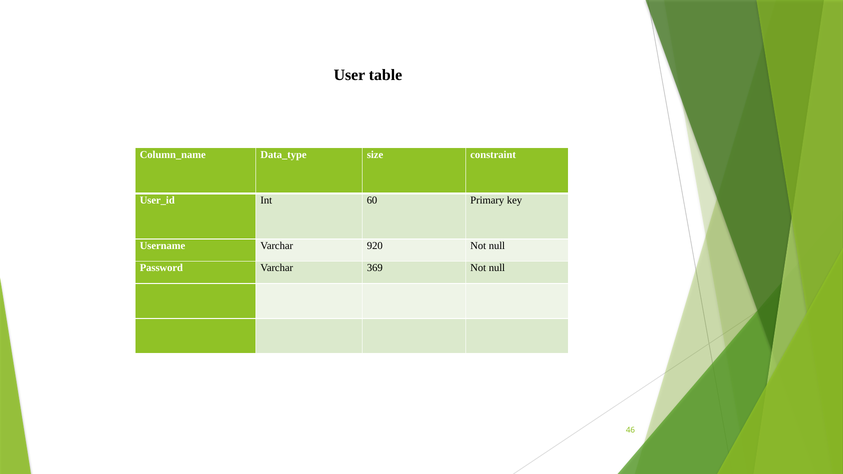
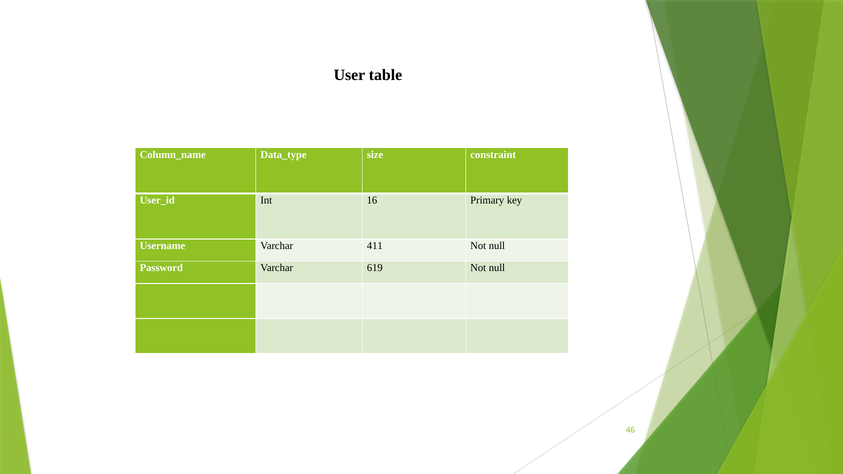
60: 60 -> 16 (372, 200)
920: 920 -> 411 (375, 246)
369: 369 -> 619 (375, 268)
